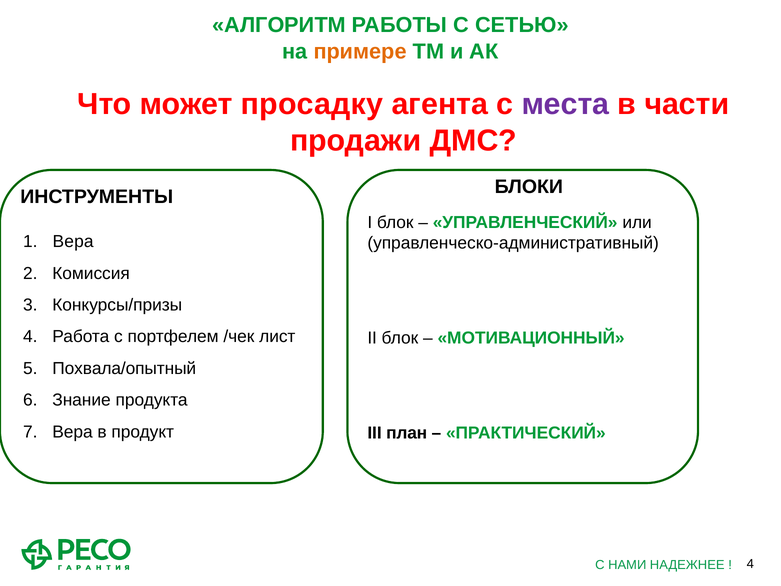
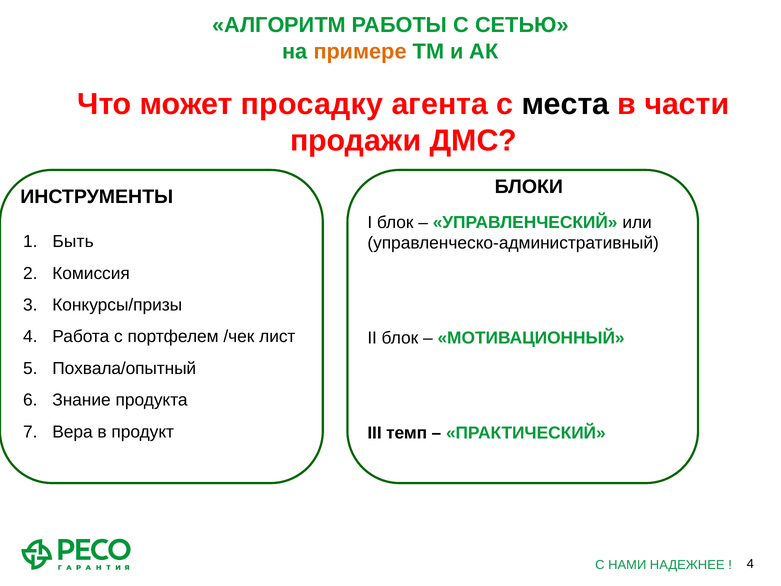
места colour: purple -> black (565, 104)
Вера: Вера -> Быть (73, 242)
план: план -> темп (407, 433)
